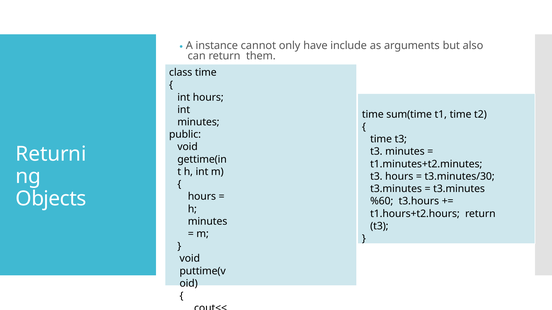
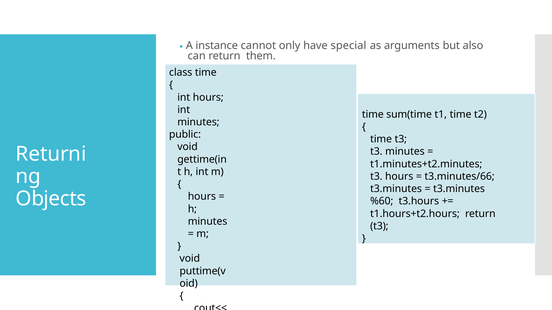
include: include -> special (348, 46)
t3.minutes/30: t3.minutes/30 -> t3.minutes/66 (460, 177)
